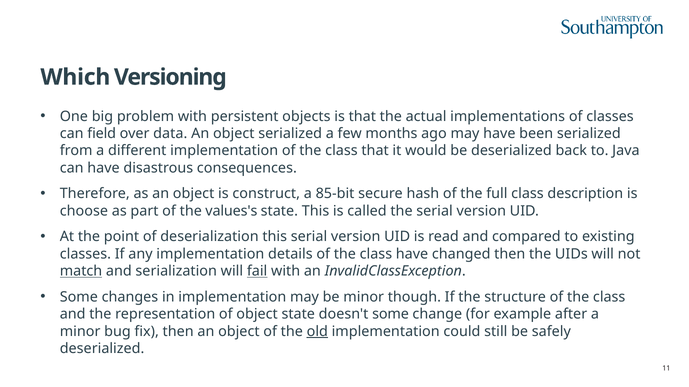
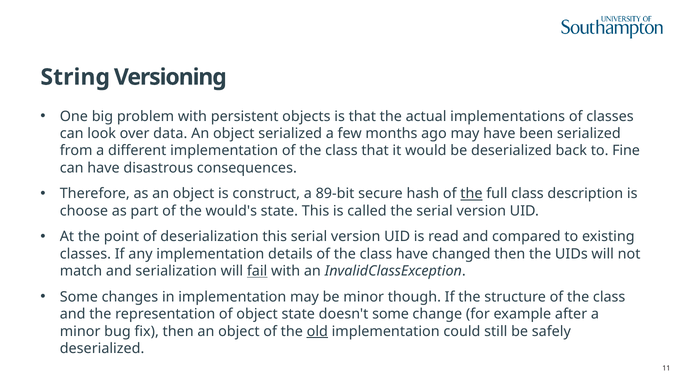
Which: Which -> String (75, 77)
field: field -> look (102, 134)
Java: Java -> Fine (626, 151)
85-bit: 85-bit -> 89-bit (335, 194)
the underline: none -> present (471, 194)
values's: values's -> would's (231, 211)
match underline: present -> none (81, 272)
